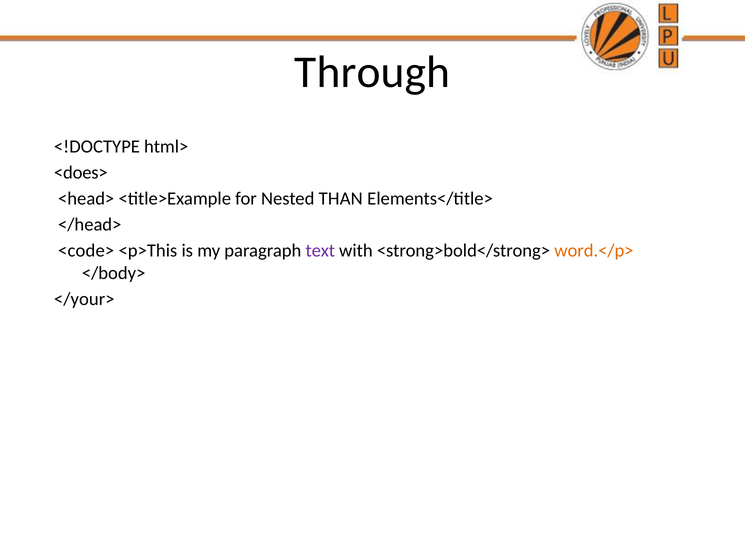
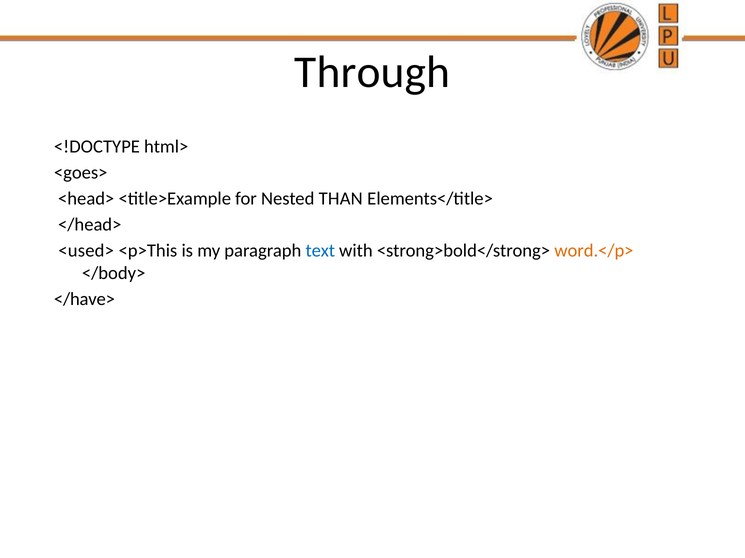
<does>: <does> -> <goes> (81, 173)
<code>: <code> -> <used> (86, 251)
text colour: purple -> blue (320, 251)
</your>: </your> -> </have> (84, 299)
